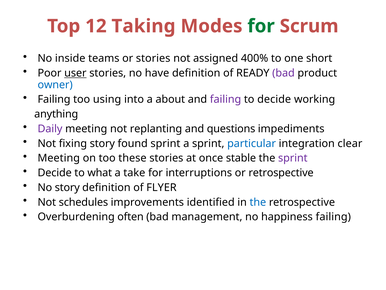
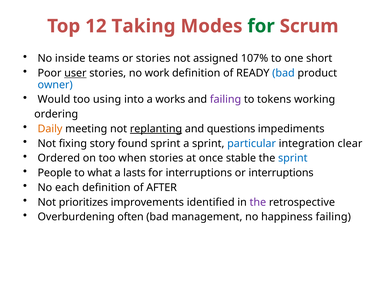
400%: 400% -> 107% (255, 58)
have: have -> work (157, 73)
bad colour: purple -> blue (283, 73)
Failing: Failing -> Would (54, 99)
about: about -> works (170, 99)
to decide: decide -> tokens (274, 99)
anything: anything -> ordering (56, 114)
Daily colour: purple -> orange (50, 129)
replanting underline: none -> present (156, 129)
Meeting: Meeting -> Ordered (59, 158)
these: these -> when (132, 158)
sprint colour: purple -> blue (293, 158)
Decide: Decide -> People (55, 173)
take: take -> lasts (134, 173)
or retrospective: retrospective -> interruptions (281, 173)
No story: story -> each (67, 187)
FLYER: FLYER -> AFTER (162, 187)
schedules: schedules -> prioritizes (83, 202)
the colour: blue -> purple (258, 202)
